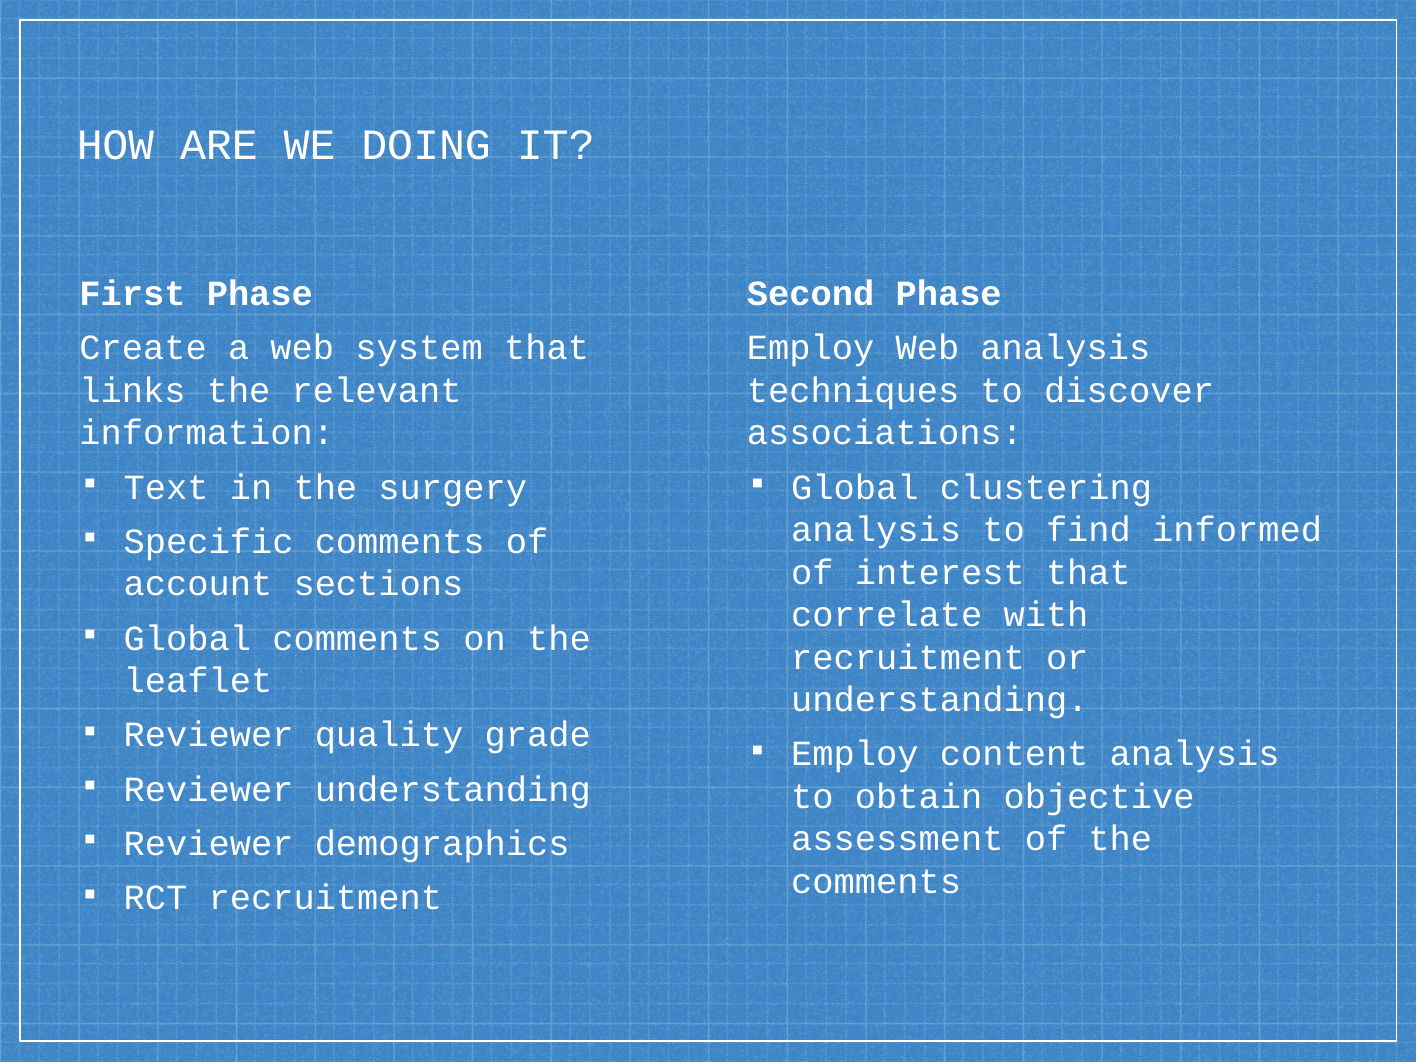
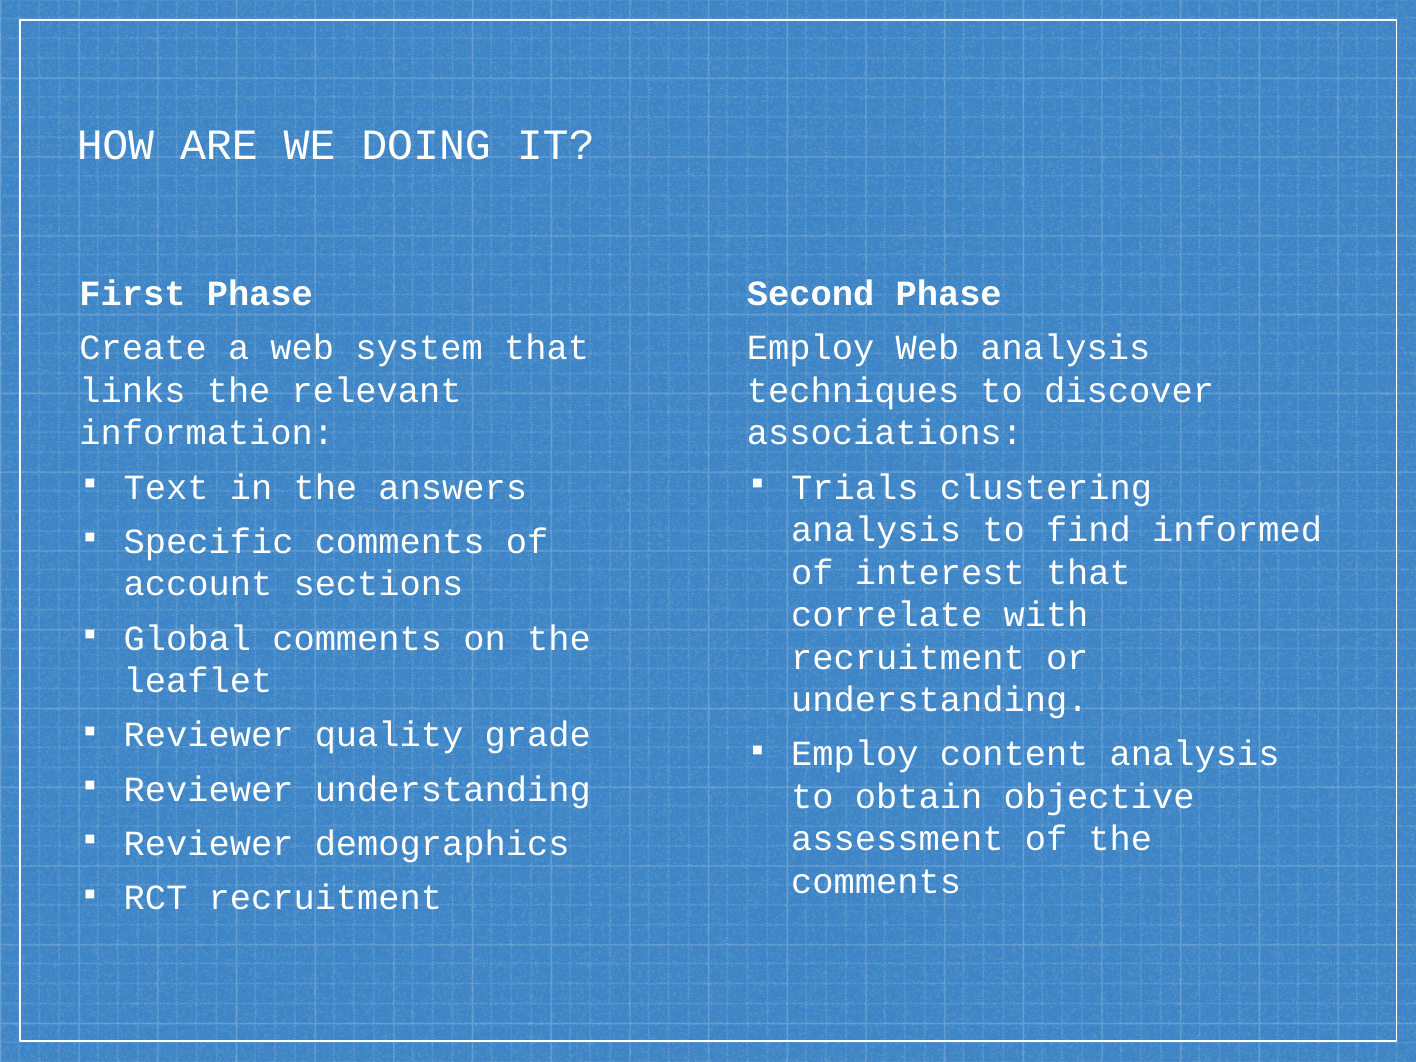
surgery: surgery -> answers (453, 487)
Global: Global -> Trials (855, 487)
